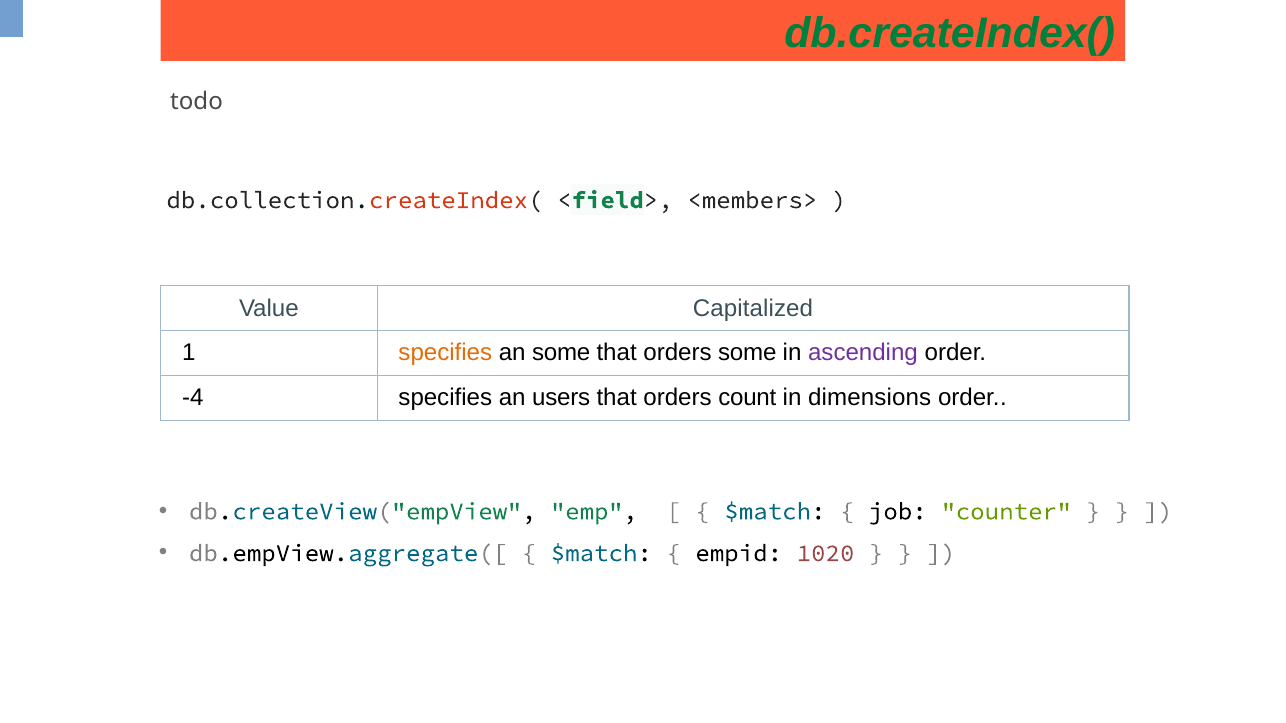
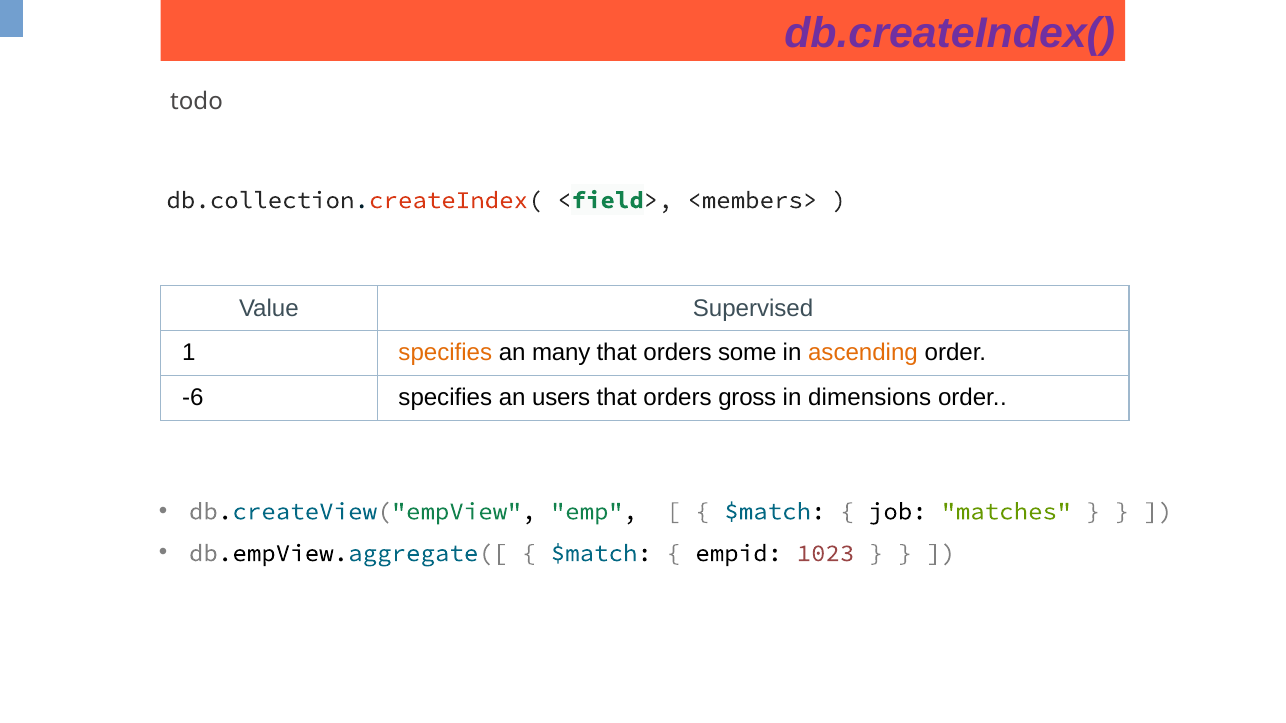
db.createIndex( colour: green -> purple (950, 33)
Capitalized: Capitalized -> Supervised (753, 309)
an some: some -> many (561, 353)
ascending colour: purple -> orange (863, 353)
-4: -4 -> -6 (193, 398)
count: count -> gross (747, 398)
counter: counter -> matches (1006, 512)
1020: 1020 -> 1023 (826, 553)
